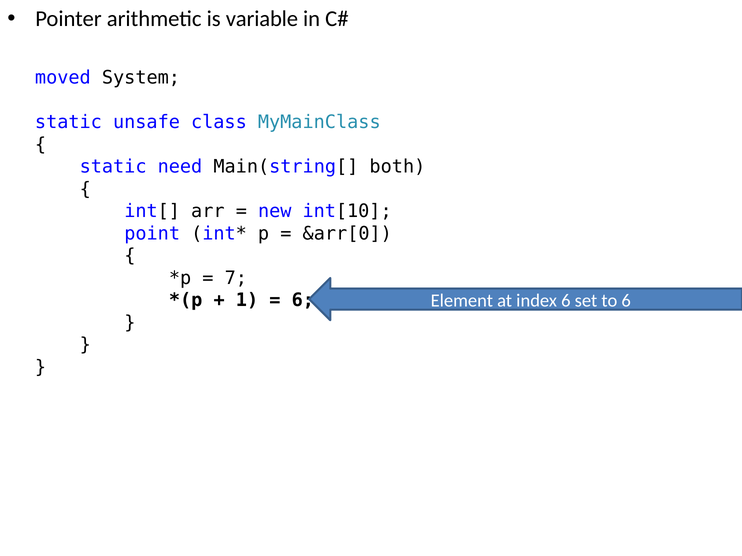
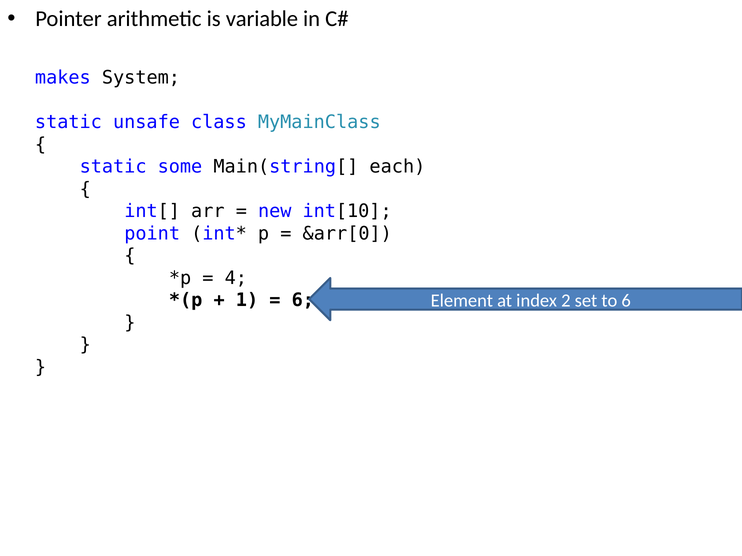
moved: moved -> makes (63, 78)
need: need -> some (180, 167)
both: both -> each (397, 167)
7: 7 -> 4 (236, 278)
index 6: 6 -> 2 (566, 301)
